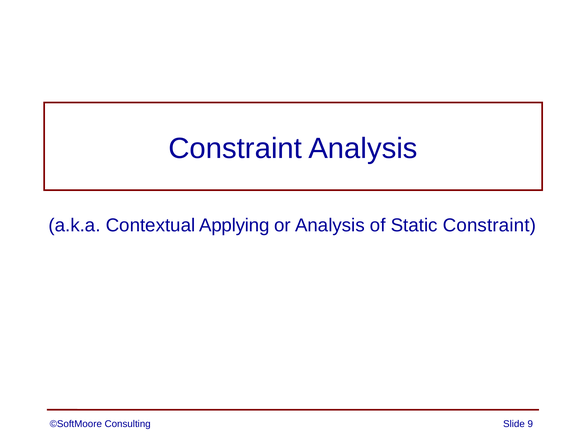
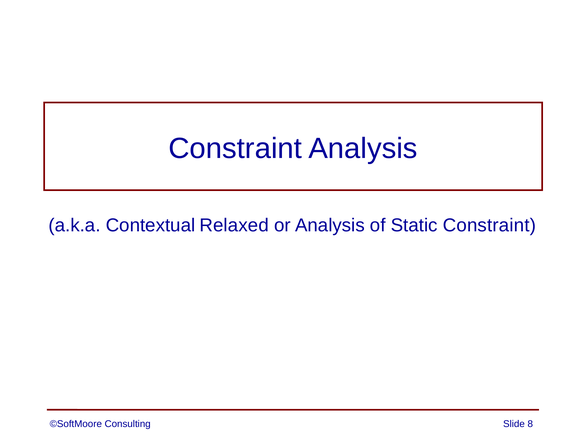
Applying: Applying -> Relaxed (234, 225)
9: 9 -> 8 (530, 425)
